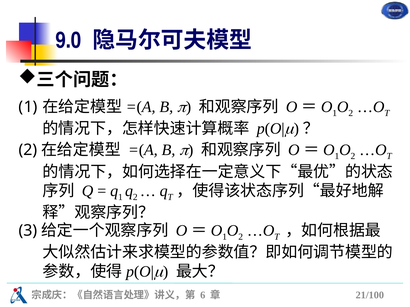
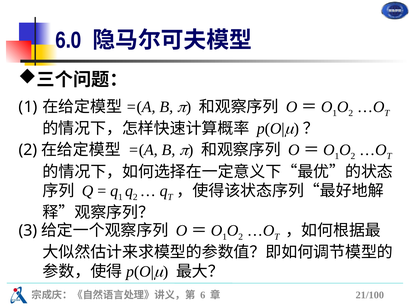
9.0: 9.0 -> 6.0 (68, 41)
